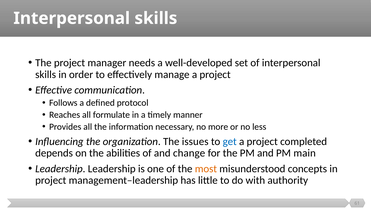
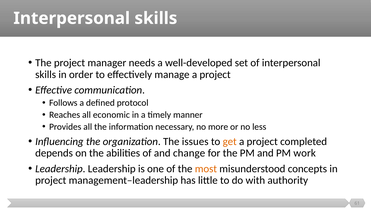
formulate: formulate -> economic (111, 115)
get colour: blue -> orange (230, 141)
main: main -> work (305, 153)
